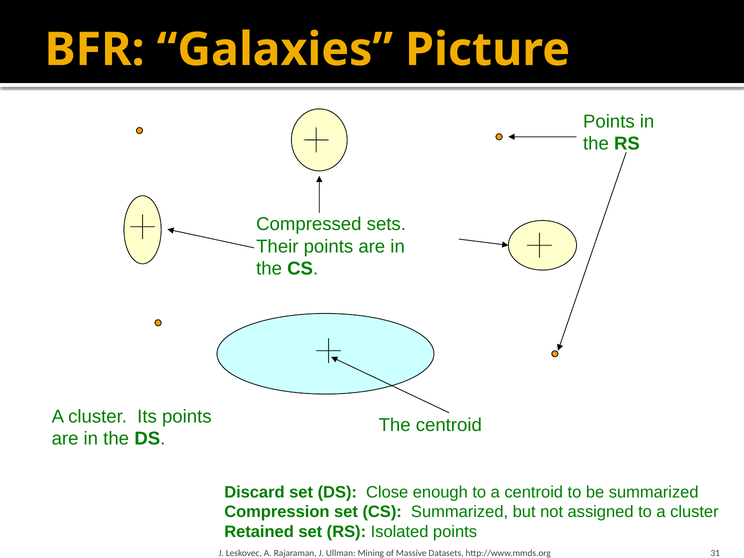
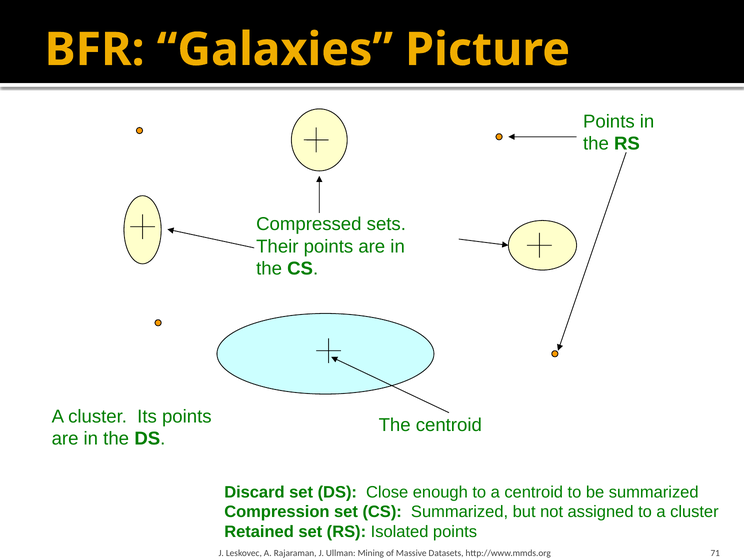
31: 31 -> 71 (715, 553)
